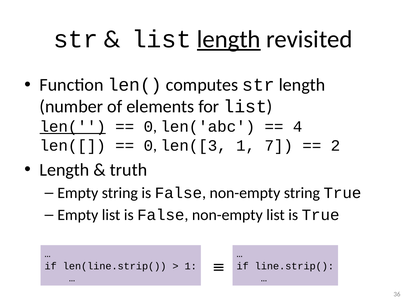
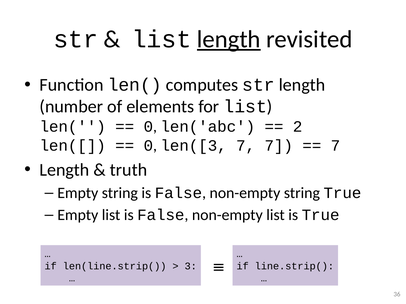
len( underline: present -> none (73, 127)
4: 4 -> 2 (298, 127)
len([3 1: 1 -> 7 (246, 146)
2: 2 -> 7 (335, 146)
1: 1 -> 3 (191, 266)
